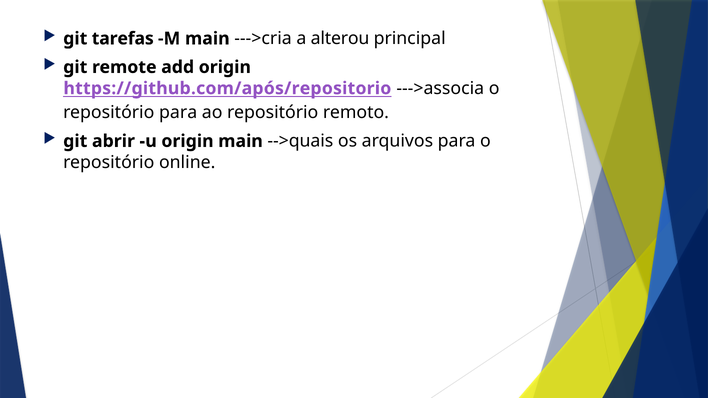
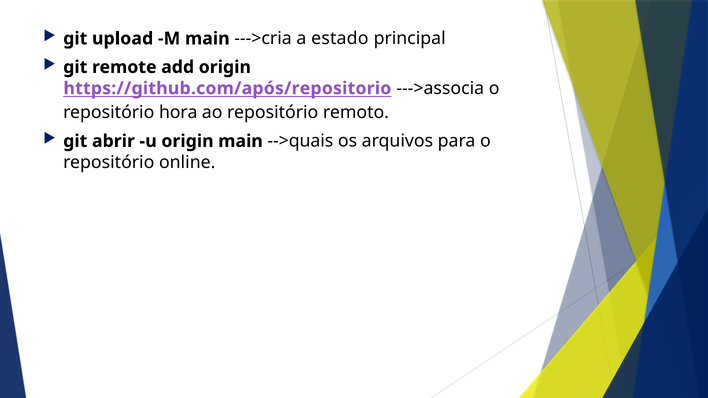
tarefas: tarefas -> upload (123, 39)
alterou: alterou -> estado (340, 39)
repositório para: para -> hora (178, 113)
